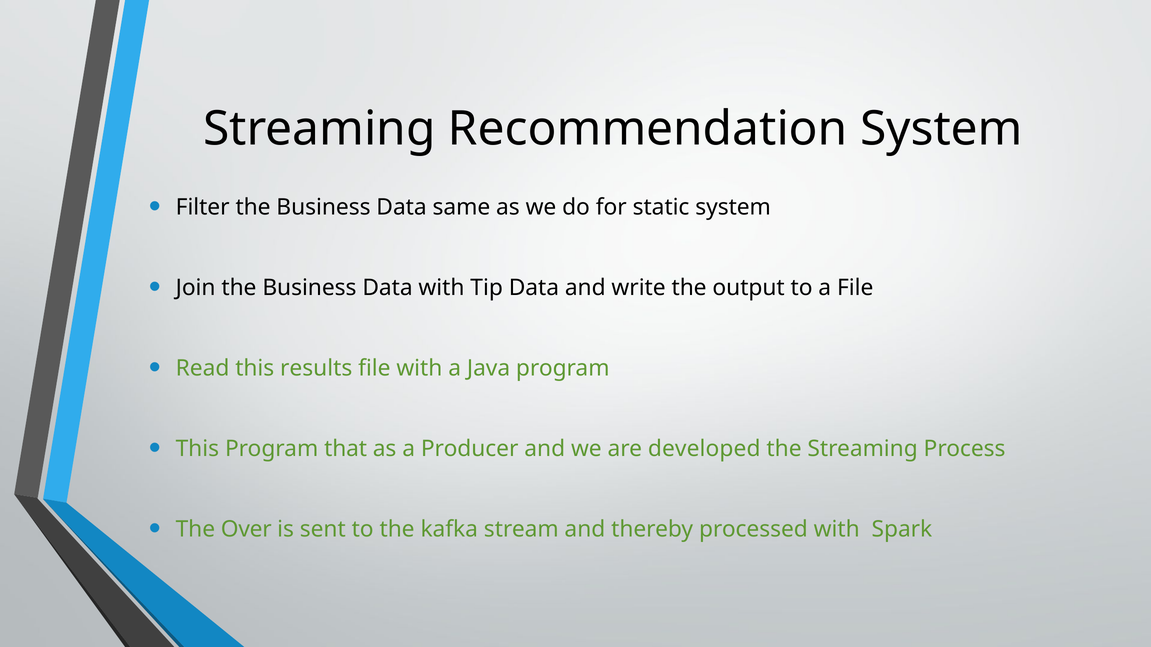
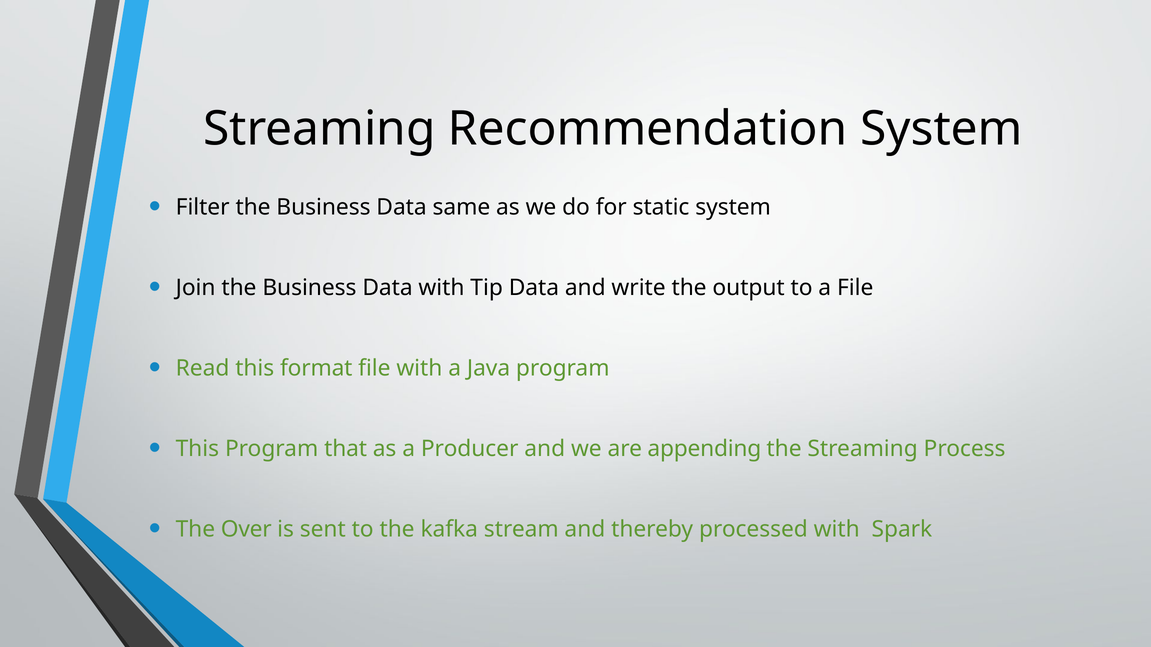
results: results -> format (316, 368)
developed: developed -> appending (704, 449)
